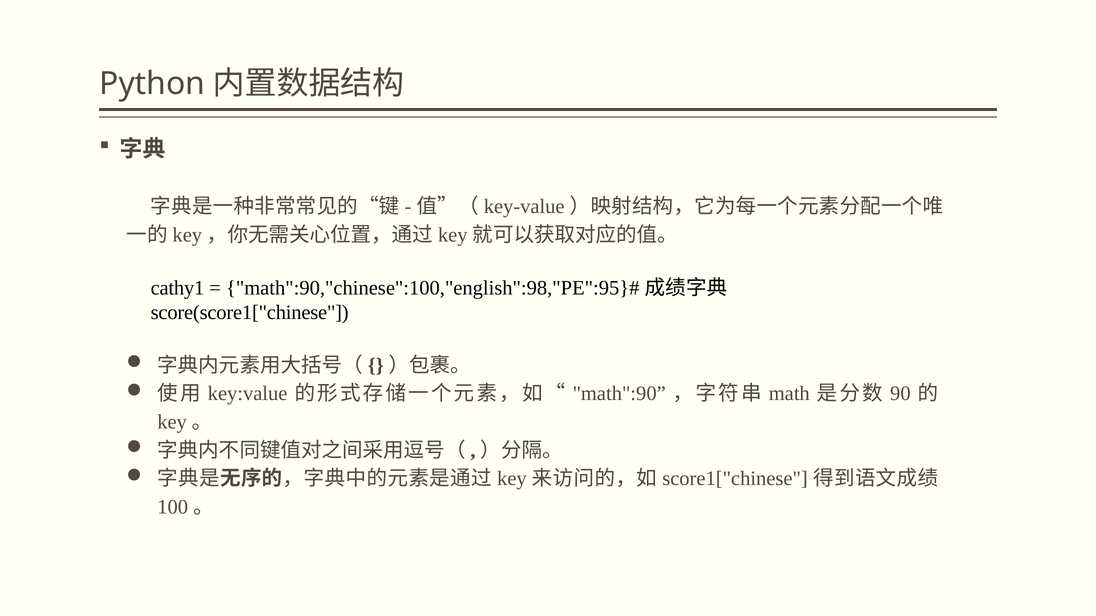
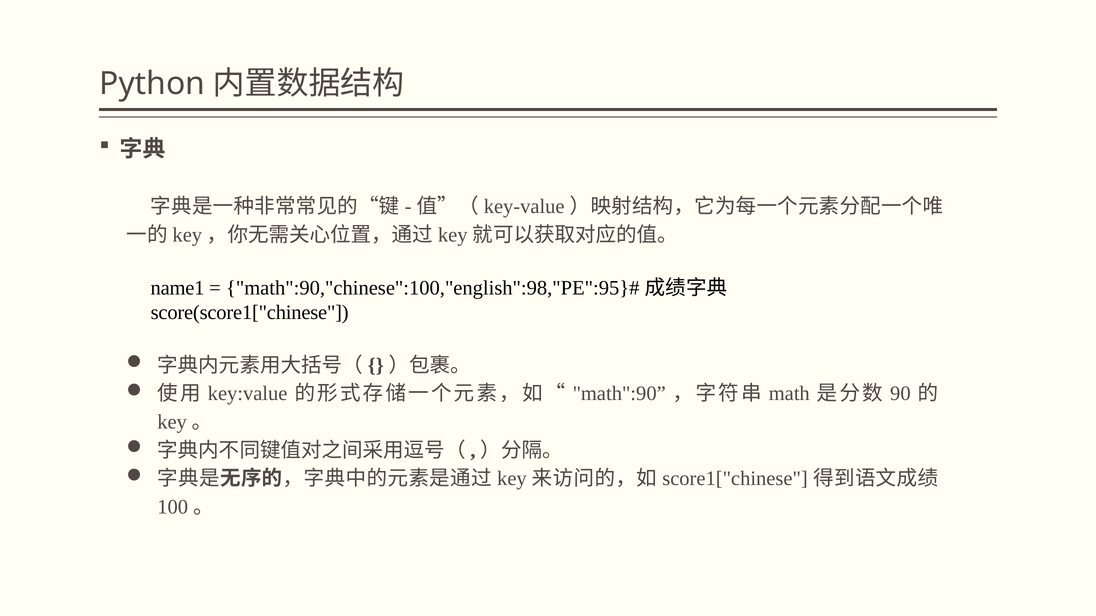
cathy1: cathy1 -> name1 (178, 288)
